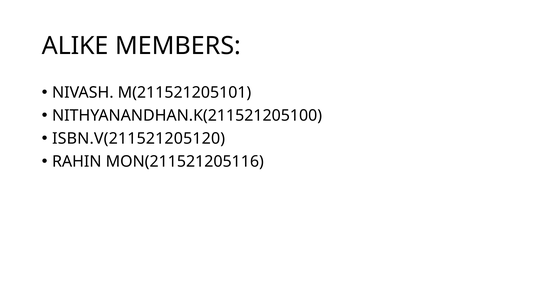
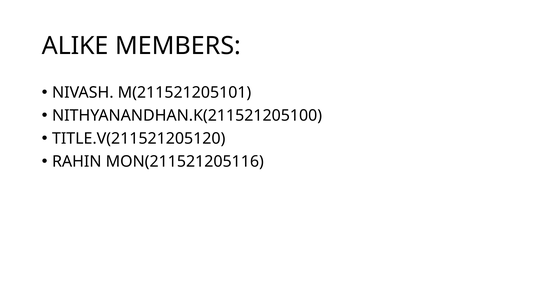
ISBN.V(211521205120: ISBN.V(211521205120 -> TITLE.V(211521205120 (139, 139)
